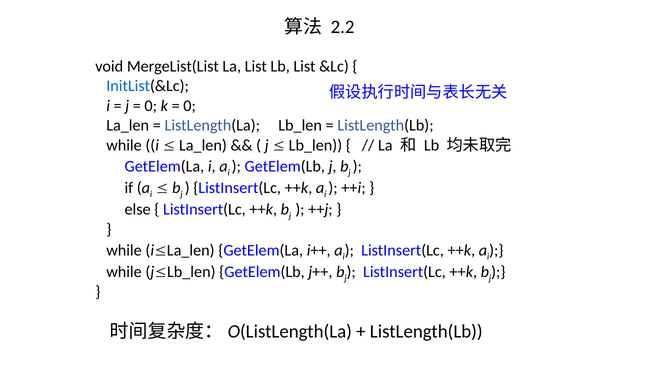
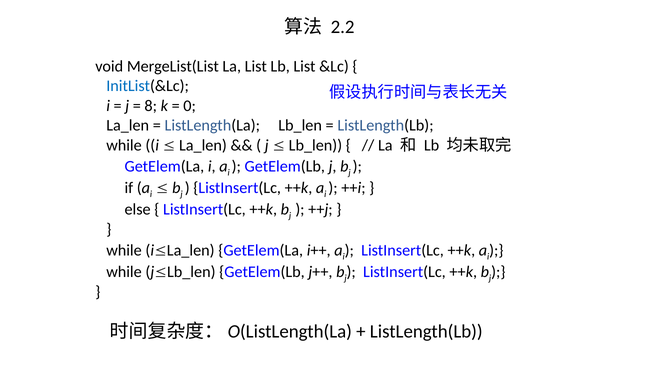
0: 0 -> 8 (151, 106)
